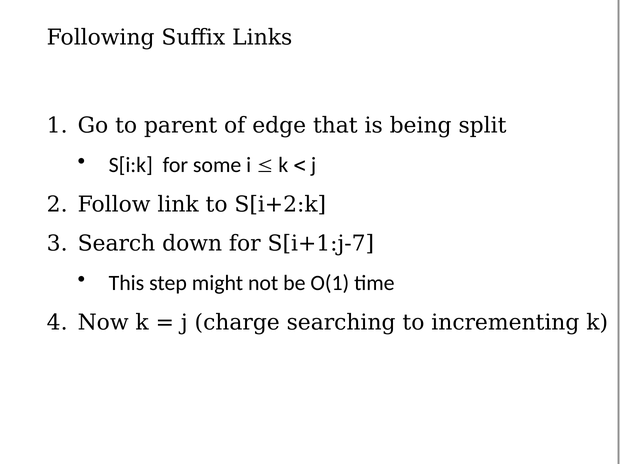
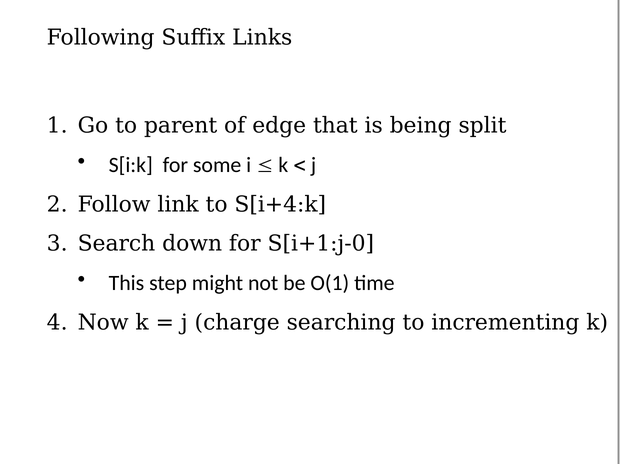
S[i+2:k: S[i+2:k -> S[i+4:k (280, 205)
S[i+1:j-7: S[i+1:j-7 -> S[i+1:j-0 (321, 244)
